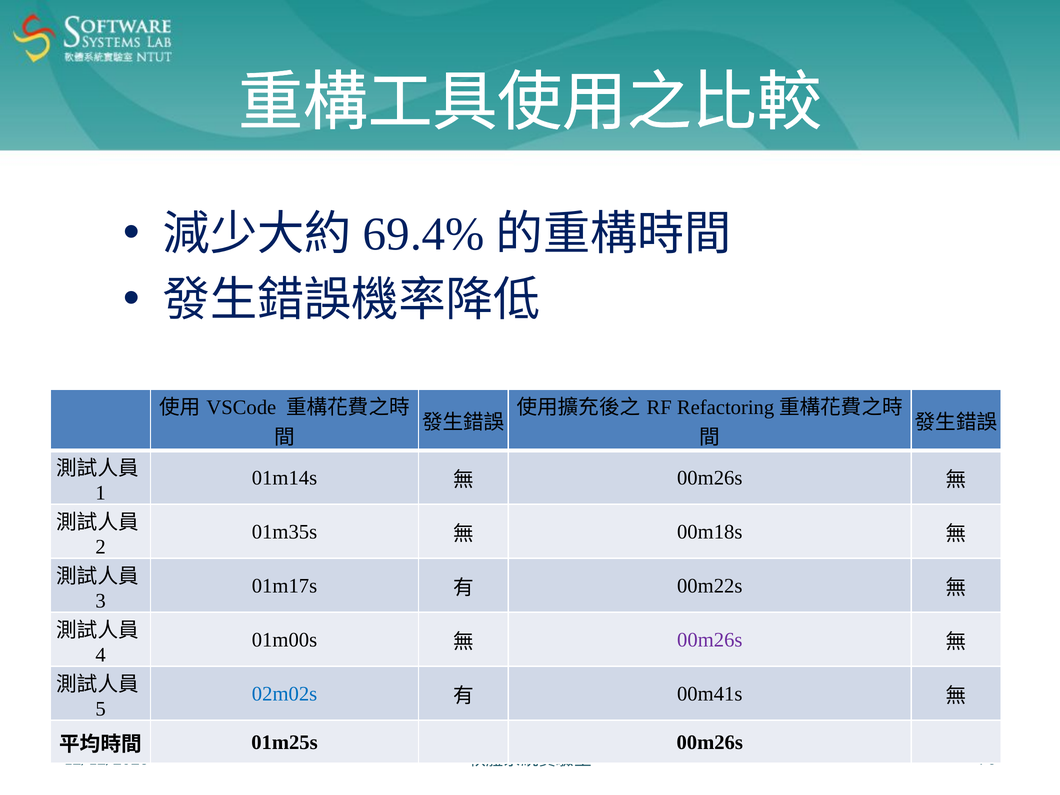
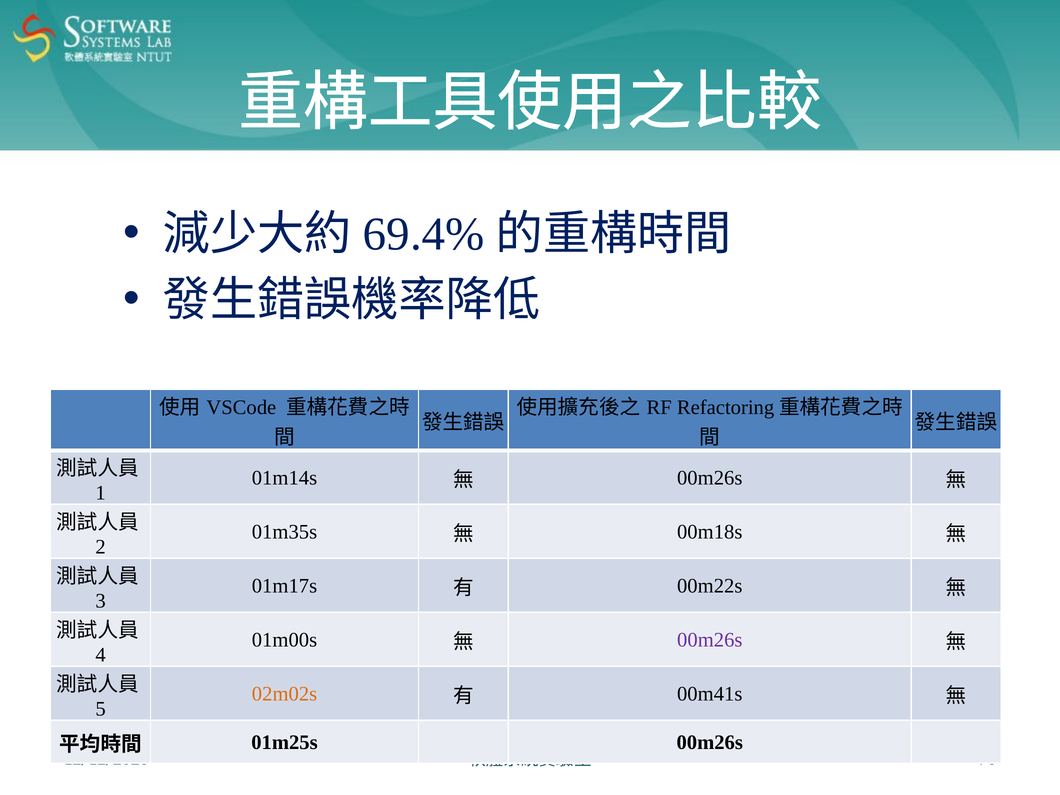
02m02s colour: blue -> orange (285, 694)
